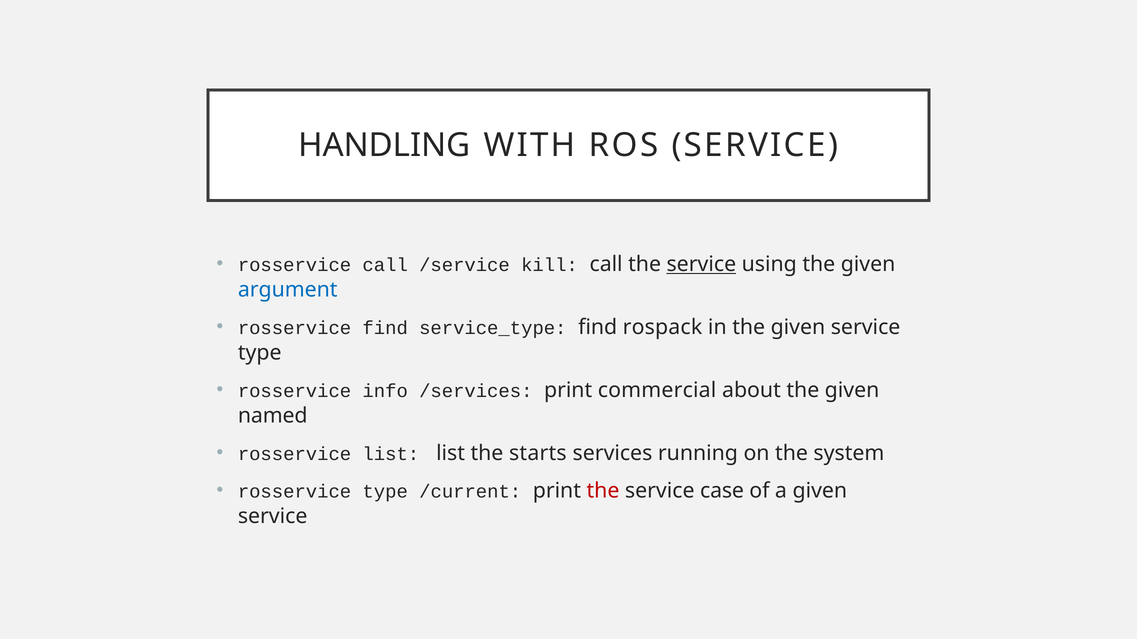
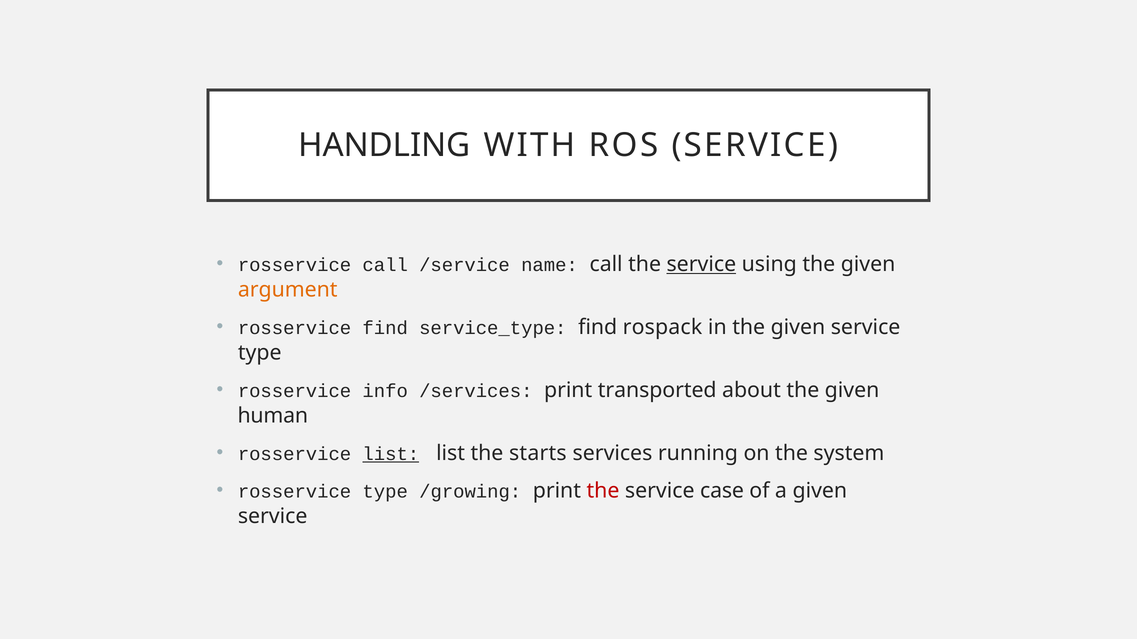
kill: kill -> name (550, 265)
argument colour: blue -> orange (288, 290)
commercial: commercial -> transported (657, 391)
named: named -> human (273, 416)
list underline: none -> present (391, 454)
/current: /current -> /growing (470, 492)
